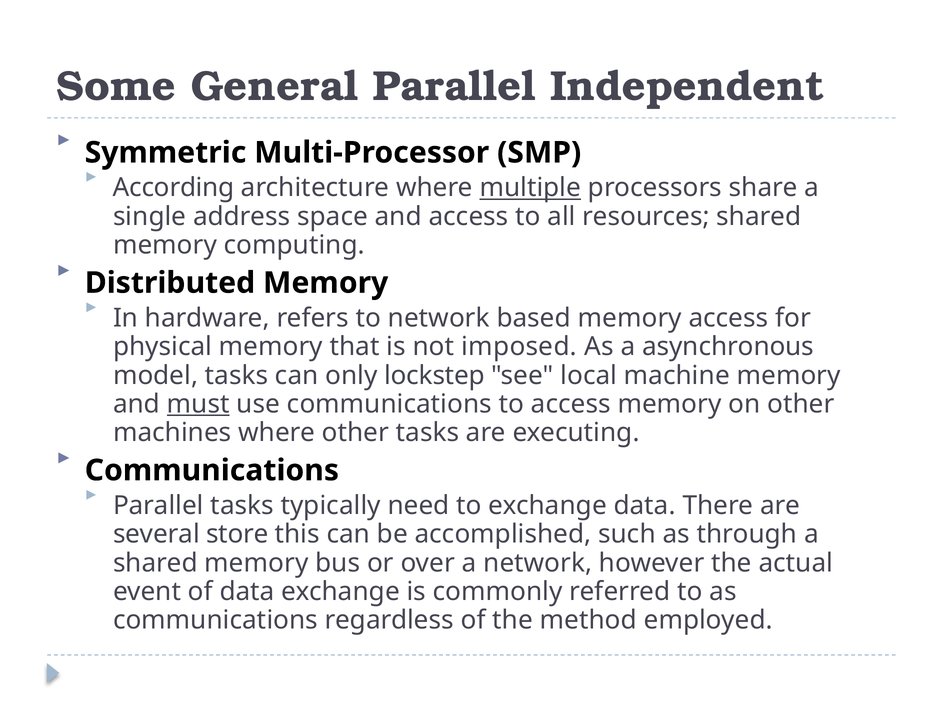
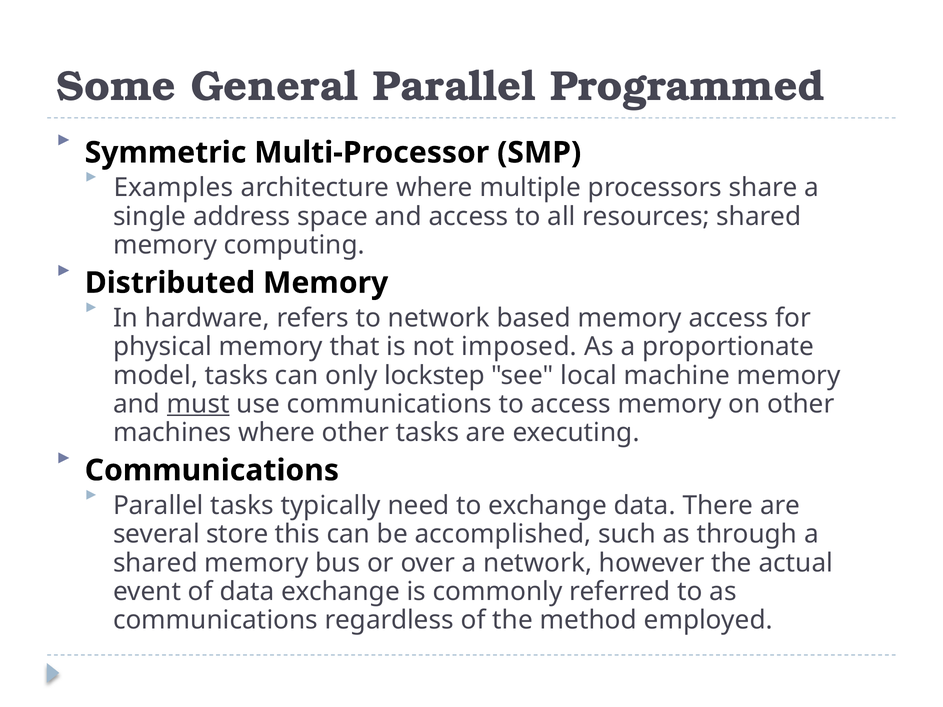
Independent: Independent -> Programmed (687, 86)
According: According -> Examples (173, 188)
multiple underline: present -> none (530, 188)
asynchronous: asynchronous -> proportionate (728, 347)
